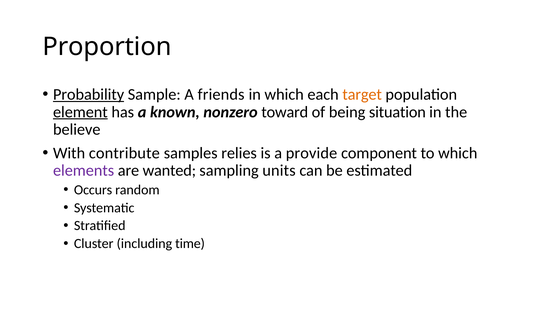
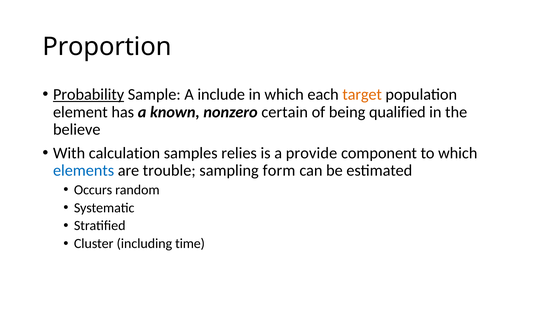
friends: friends -> include (221, 94)
element underline: present -> none (80, 112)
toward: toward -> certain (285, 112)
situation: situation -> qualified (397, 112)
contribute: contribute -> calculation (124, 153)
elements colour: purple -> blue (84, 170)
wanted: wanted -> trouble (169, 170)
units: units -> form (279, 170)
